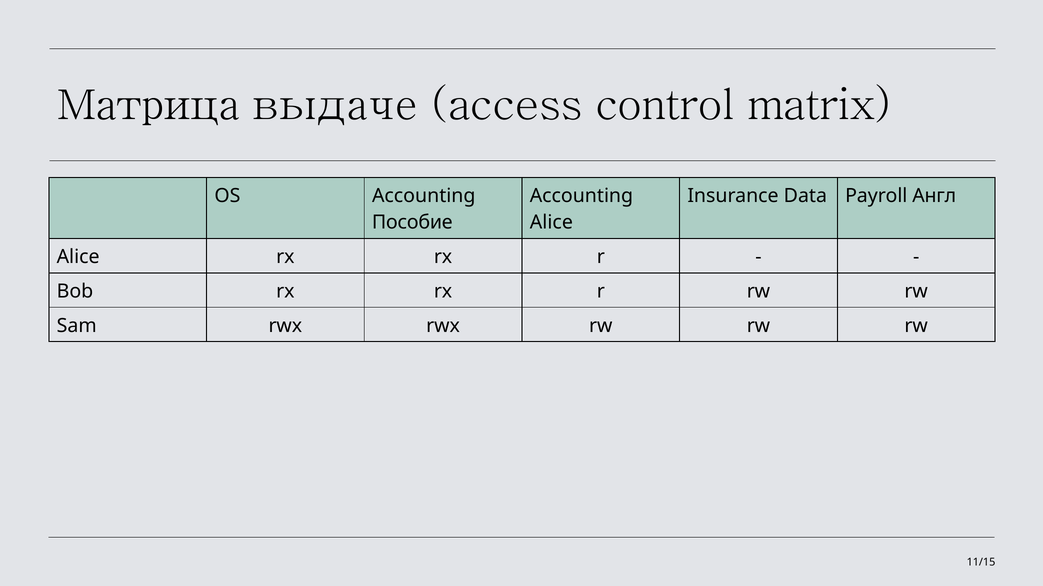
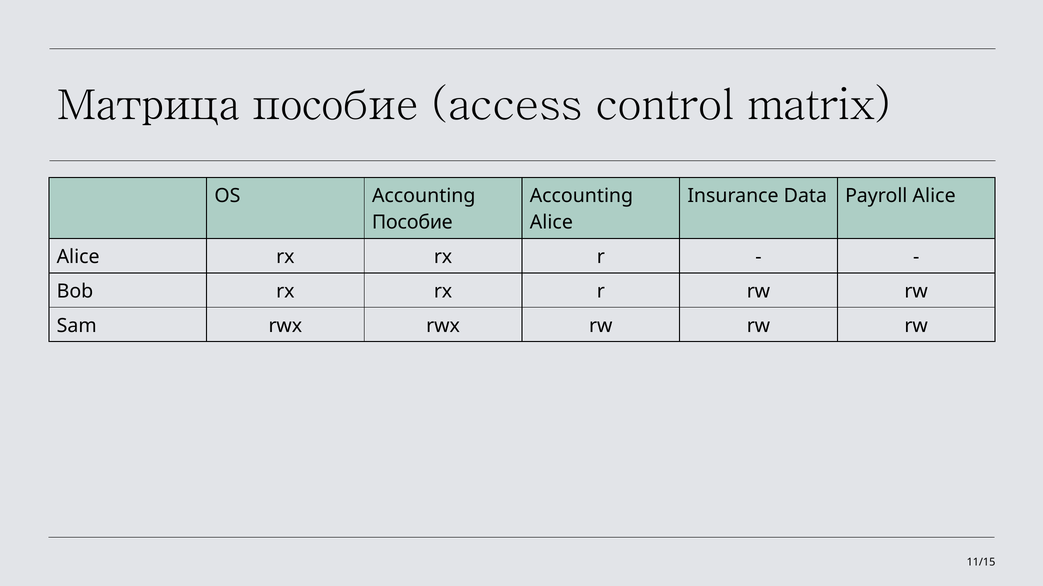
Матрица выдаче: выдаче -> пособие (336, 105)
Payroll Англ: Англ -> Alice (934, 196)
